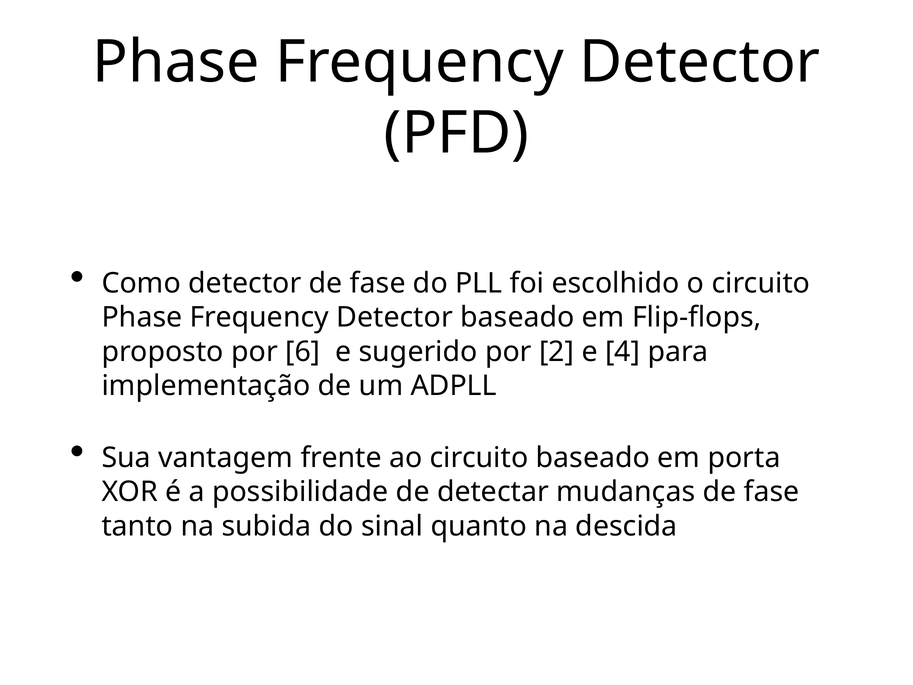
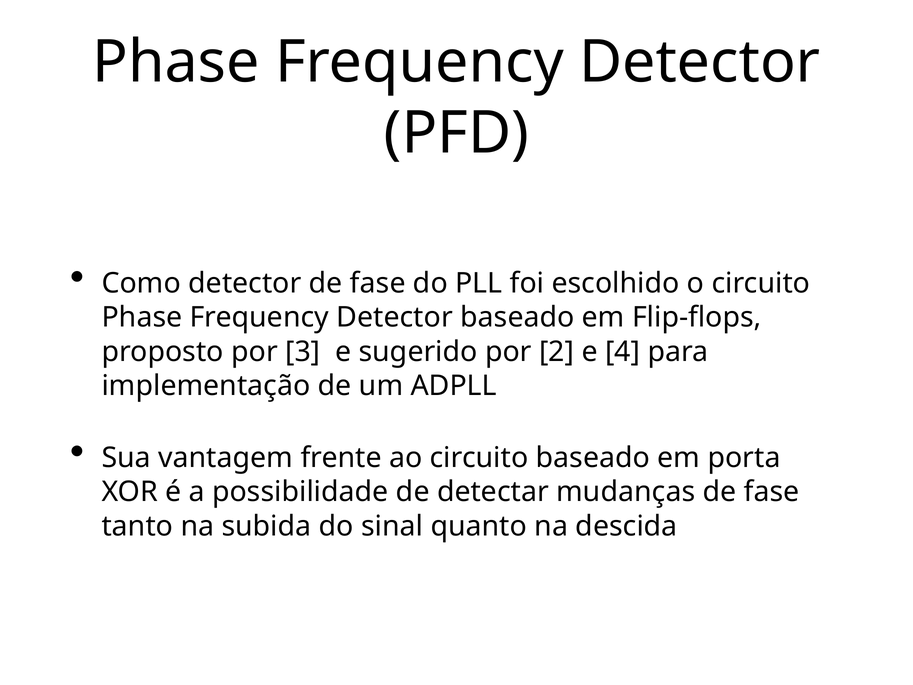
6: 6 -> 3 (303, 352)
